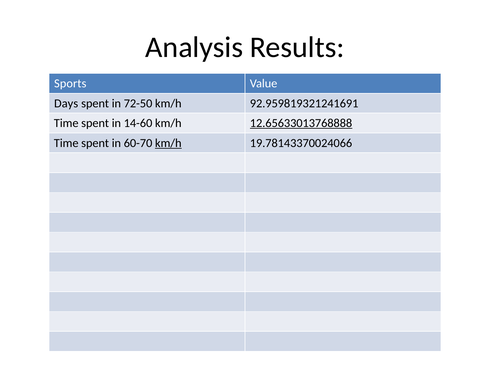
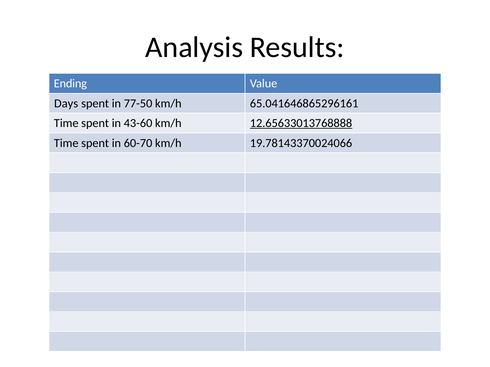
Sports: Sports -> Ending (70, 84)
72-50: 72-50 -> 77-50 (138, 103)
92.959819321241691: 92.959819321241691 -> 65.041646865296161 (304, 103)
14-60: 14-60 -> 43-60 (138, 123)
km/h underline: present -> none (168, 143)
